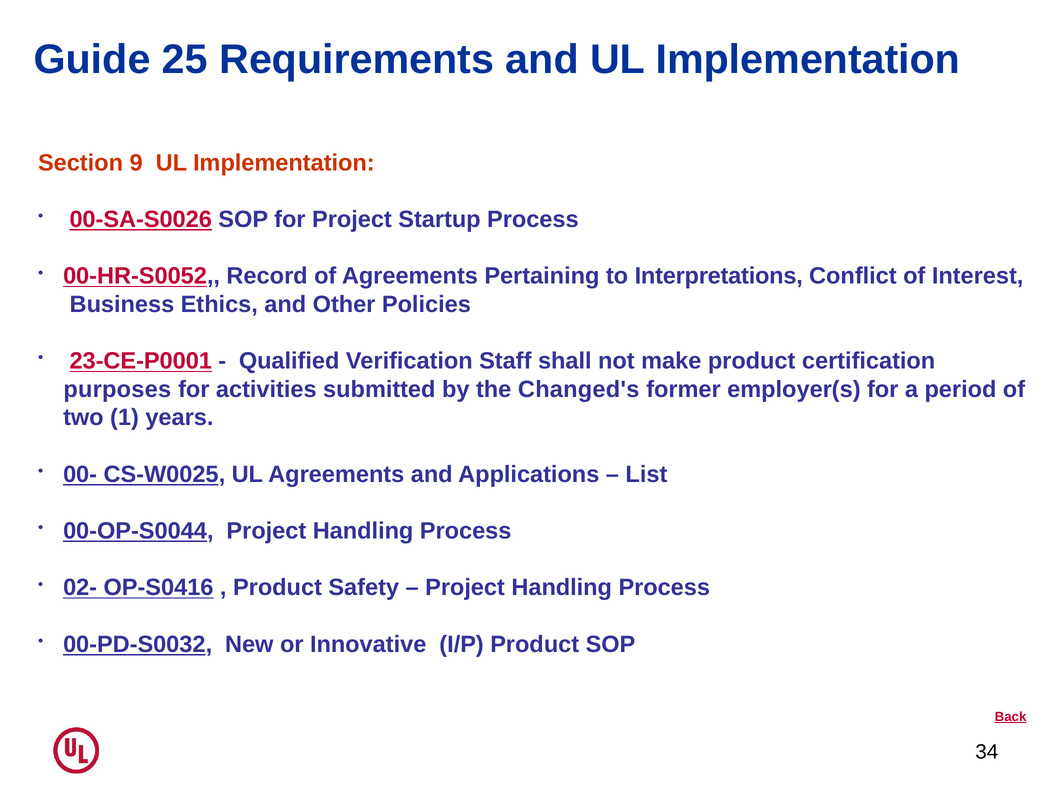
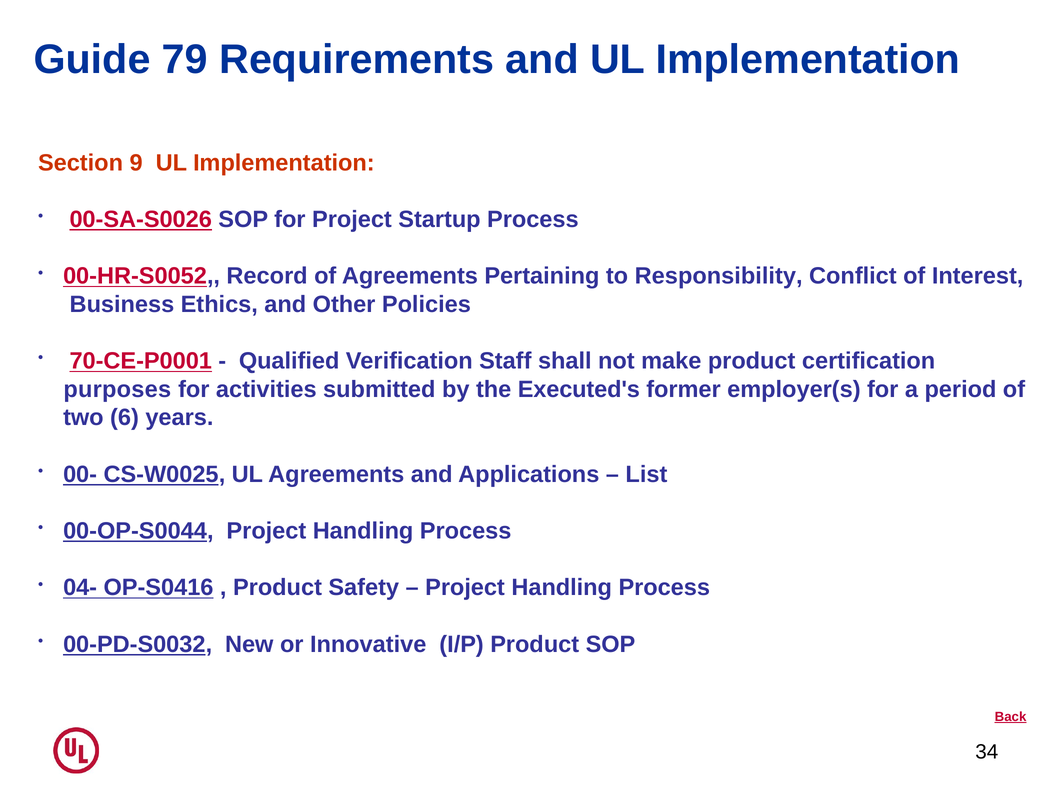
25: 25 -> 79 (185, 60)
Interpretations: Interpretations -> Responsibility (719, 276)
23-CE-P0001: 23-CE-P0001 -> 70-CE-P0001 (141, 361)
Changed's: Changed's -> Executed's (579, 389)
1: 1 -> 6 (124, 417)
02-: 02- -> 04- (80, 587)
